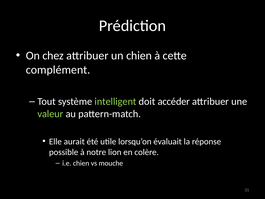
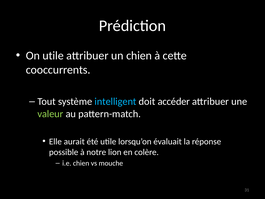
On chez: chez -> utile (53, 56)
complément: complément -> cooccurrents (58, 70)
intelligent colour: light green -> light blue (115, 101)
